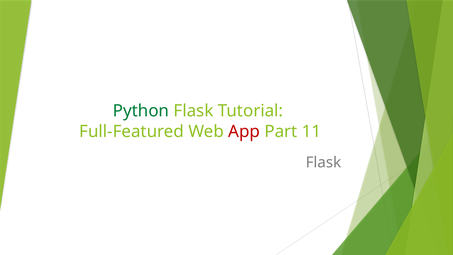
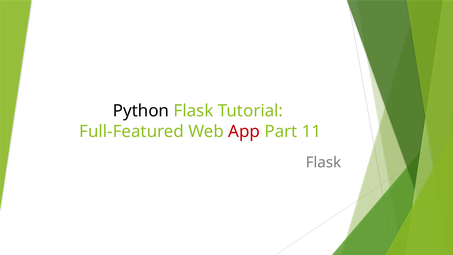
Python colour: green -> black (141, 111)
